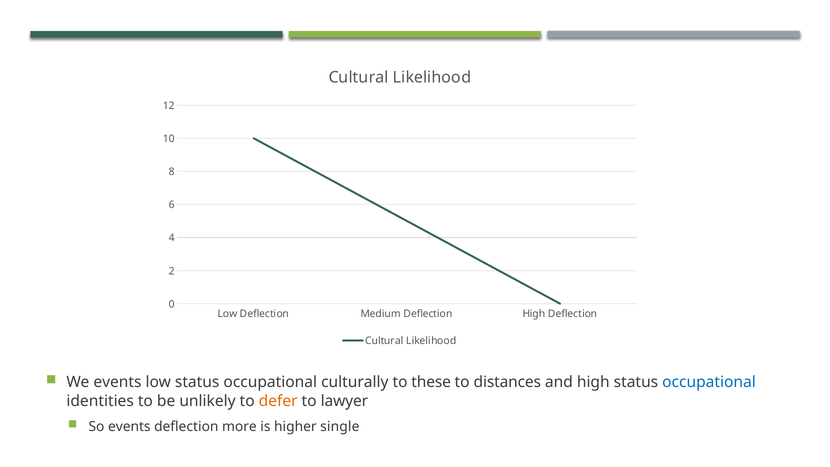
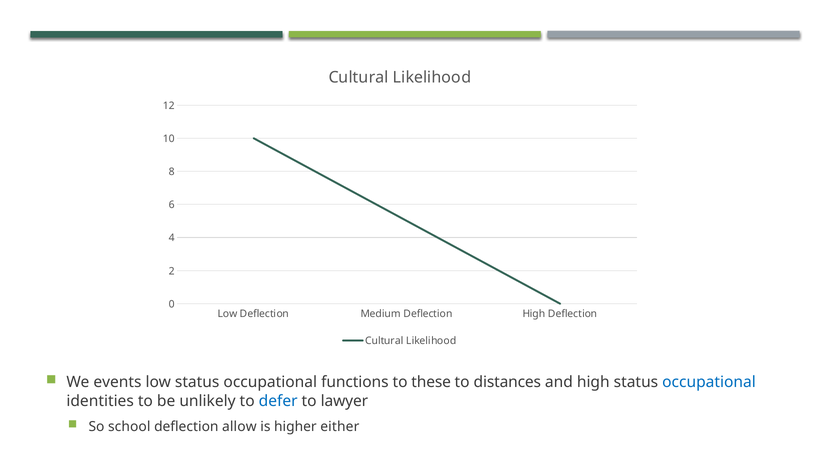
culturally: culturally -> functions (355, 382)
defer colour: orange -> blue (278, 401)
So events: events -> school (129, 426)
more: more -> allow (239, 426)
single: single -> either (340, 426)
